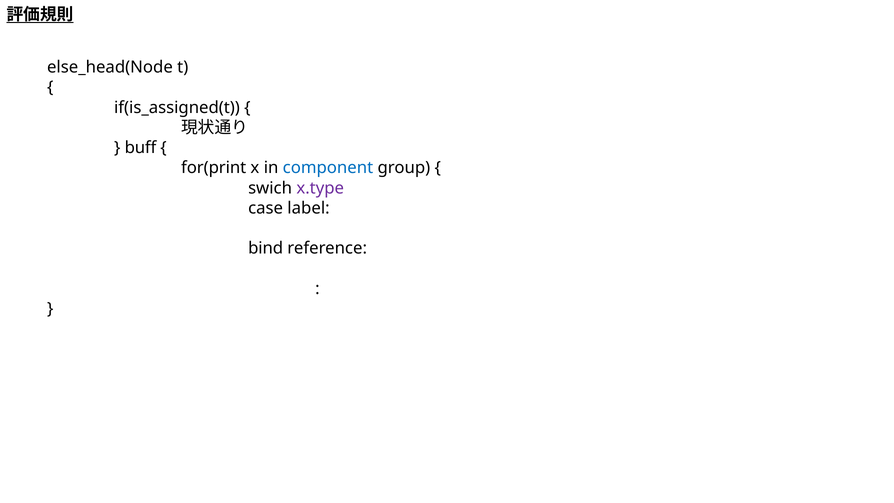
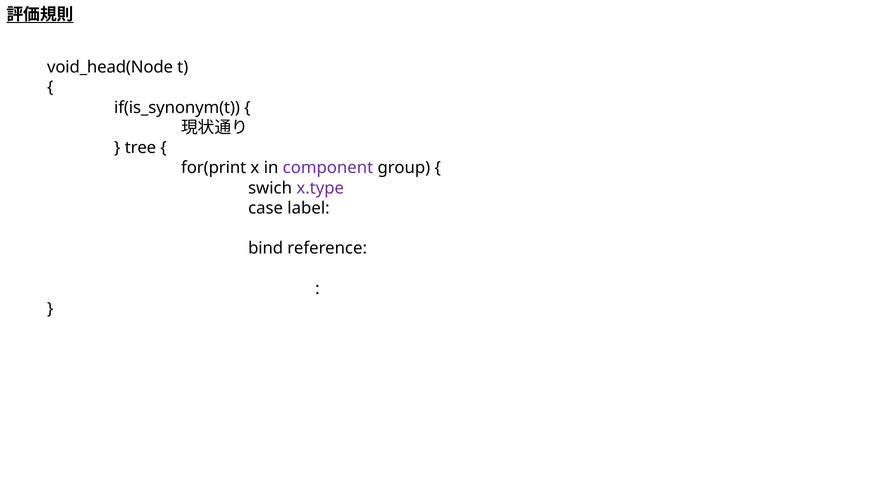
else_head(Node: else_head(Node -> void_head(Node (110, 67)
if(is_assigned(t: if(is_assigned(t -> if(is_synonym(t (177, 108)
buff: buff -> tree (140, 148)
component colour: blue -> purple (328, 168)
